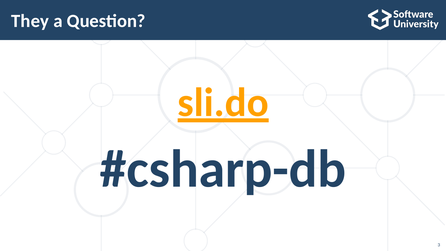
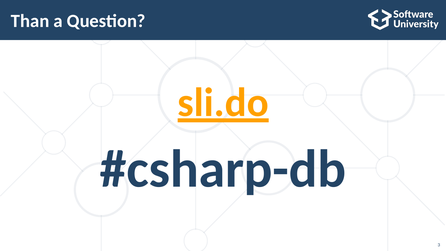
They: They -> Than (30, 21)
